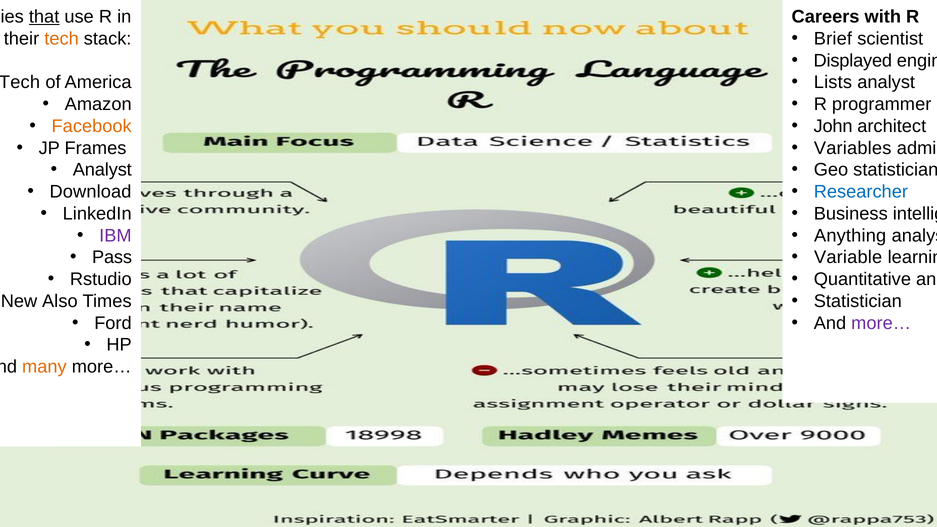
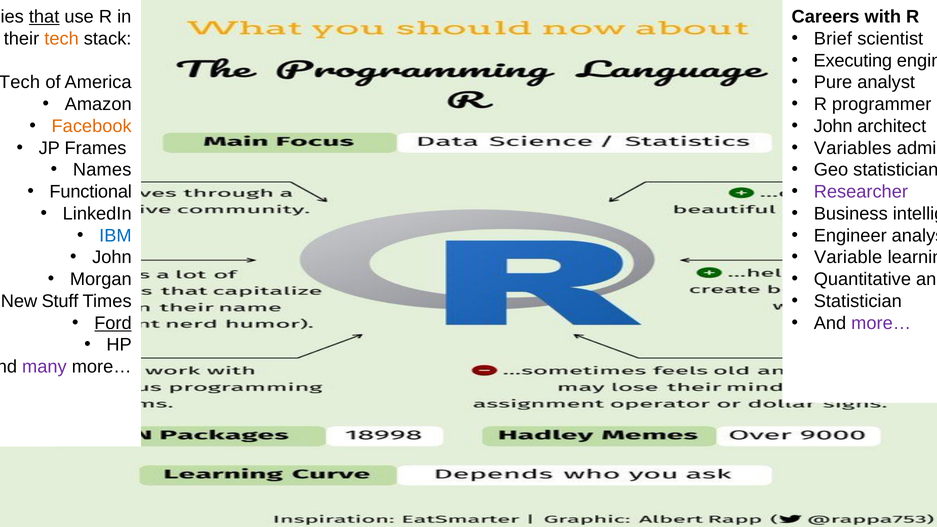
Displayed: Displayed -> Executing (853, 61)
Lists: Lists -> Pure (833, 82)
Analyst: Analyst -> Names (102, 170)
Download: Download -> Functional (91, 192)
Researcher colour: blue -> purple (861, 192)
IBM colour: purple -> blue (115, 236)
Anything: Anything -> Engineer (850, 236)
Pass: Pass -> John (112, 257)
Rstudio: Rstudio -> Morgan (101, 279)
Also: Also -> Stuff (60, 301)
Ford underline: none -> present (113, 323)
many colour: orange -> purple (44, 367)
